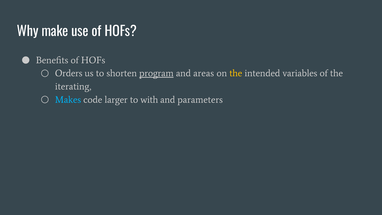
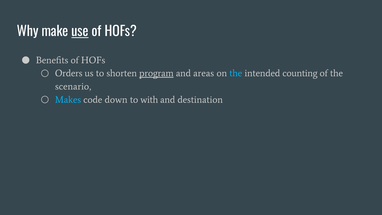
use underline: none -> present (80, 32)
the colour: yellow -> light blue (236, 73)
variables: variables -> counting (300, 73)
iterating: iterating -> scenario (73, 86)
larger: larger -> down (116, 100)
parameters: parameters -> destination (200, 100)
